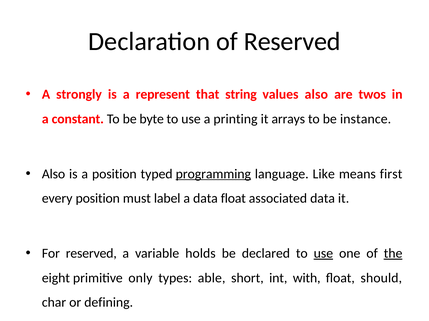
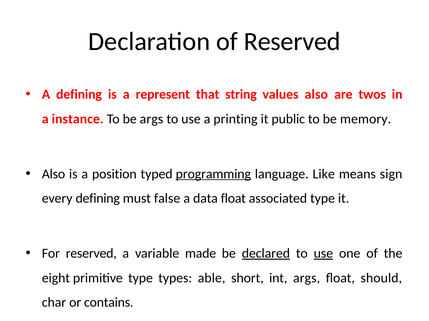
A strongly: strongly -> defining (79, 95)
constant: constant -> instance (78, 119)
be byte: byte -> args (152, 119)
arrays: arrays -> public (288, 119)
instance: instance -> memory (366, 119)
first: first -> sign (391, 174)
every position: position -> defining (98, 199)
label: label -> false (167, 199)
associated data: data -> type (323, 199)
holds: holds -> made (201, 254)
declared underline: none -> present (266, 254)
the underline: present -> none (393, 254)
primitive only: only -> type (141, 279)
int with: with -> args (307, 279)
defining: defining -> contains (109, 303)
